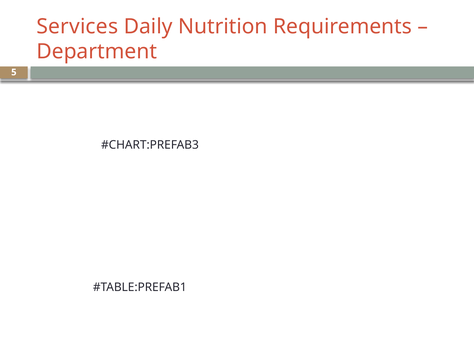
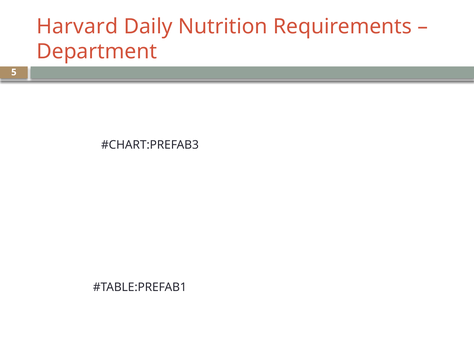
Services: Services -> Harvard (77, 26)
